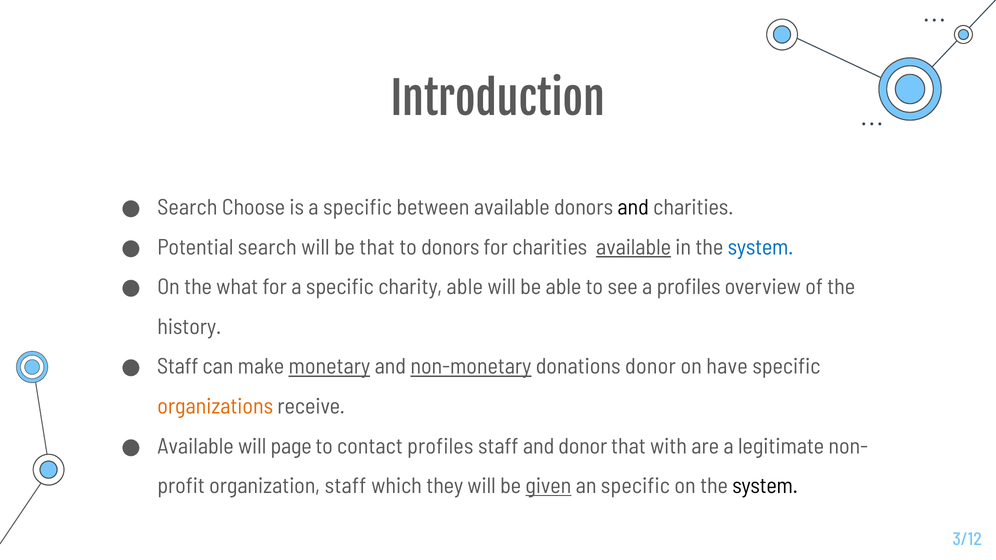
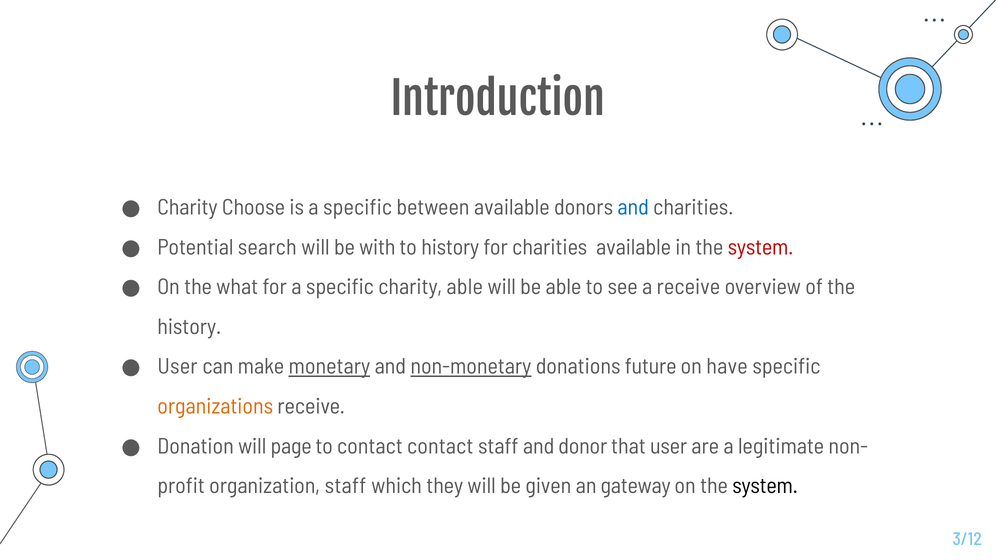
Search: Search -> Charity (187, 208)
and colour: black -> blue (633, 208)
be that: that -> with (377, 247)
to donors: donors -> history (450, 247)
available underline: present -> none (634, 247)
system colour: blue -> red (761, 247)
a profiles: profiles -> receive (688, 287)
Staff: Staff -> User (178, 367)
donations donor: donor -> future (651, 367)
Available: Available -> Donation (196, 446)
contact profiles: profiles -> contact (440, 446)
that with: with -> user (669, 446)
given underline: present -> none (548, 486)
an specific: specific -> gateway (636, 486)
